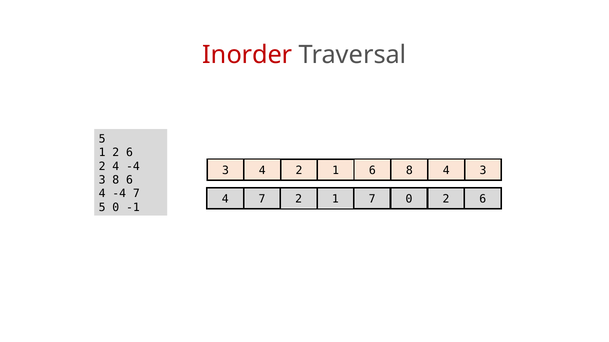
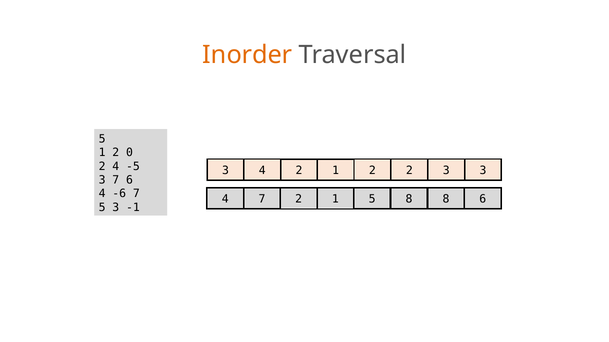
Inorder colour: red -> orange (247, 55)
2 6: 6 -> 0 (130, 153)
2 4 -4: -4 -> -5 (133, 167)
4 6: 6 -> 2 (372, 171)
8: 8 -> 2 (409, 171)
4: 4 -> 3 (446, 171)
8: 8 -> 7 (116, 180)
-4: -4 -> -6 (119, 194)
7: 7 -> 5 (372, 199)
4 0: 0 -> 8 (409, 199)
2 2: 2 -> 8 (446, 199)
5 0: 0 -> 3 (116, 208)
